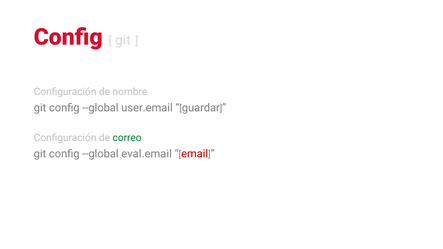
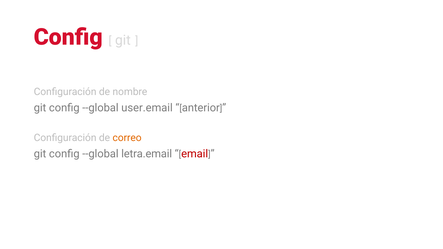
guardar: guardar -> anterior (201, 108)
correo colour: green -> orange (127, 138)
eval.email: eval.email -> letra.email (147, 154)
